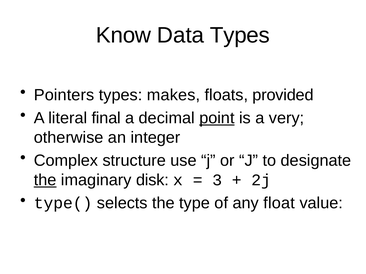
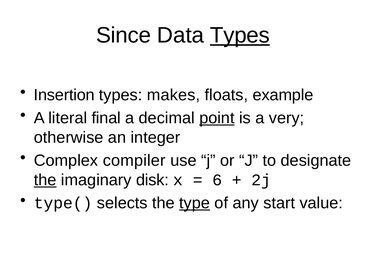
Know: Know -> Since (124, 35)
Types underline: none -> present (240, 35)
Pointers: Pointers -> Insertion (64, 95)
provided: provided -> example (283, 95)
structure: structure -> compiler (134, 161)
3: 3 -> 6 (217, 180)
type underline: none -> present (195, 203)
float: float -> start (279, 203)
